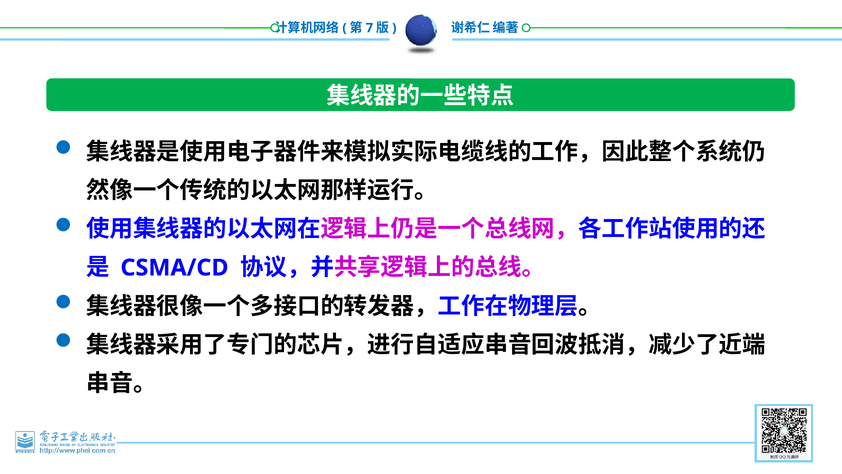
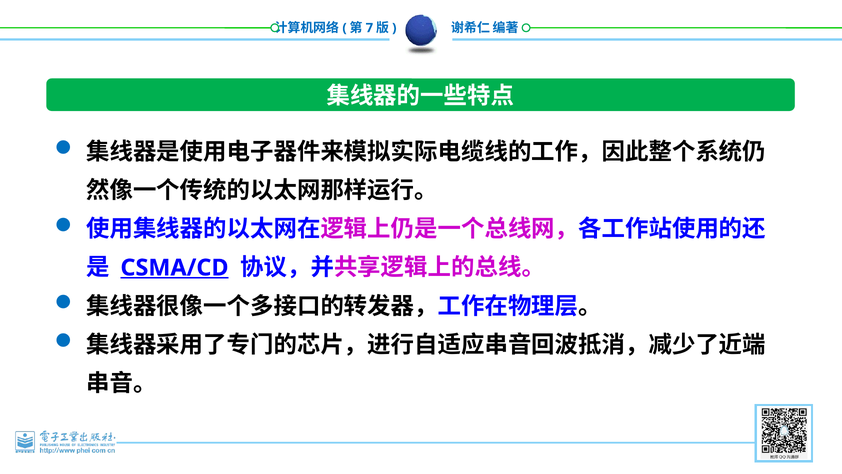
CSMA/CD underline: none -> present (174, 268)
